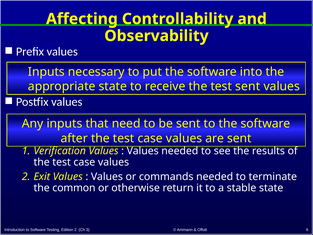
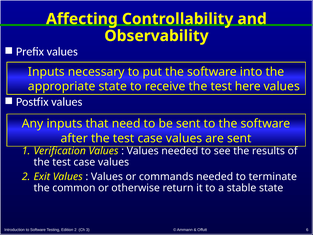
test sent: sent -> here (248, 86)
